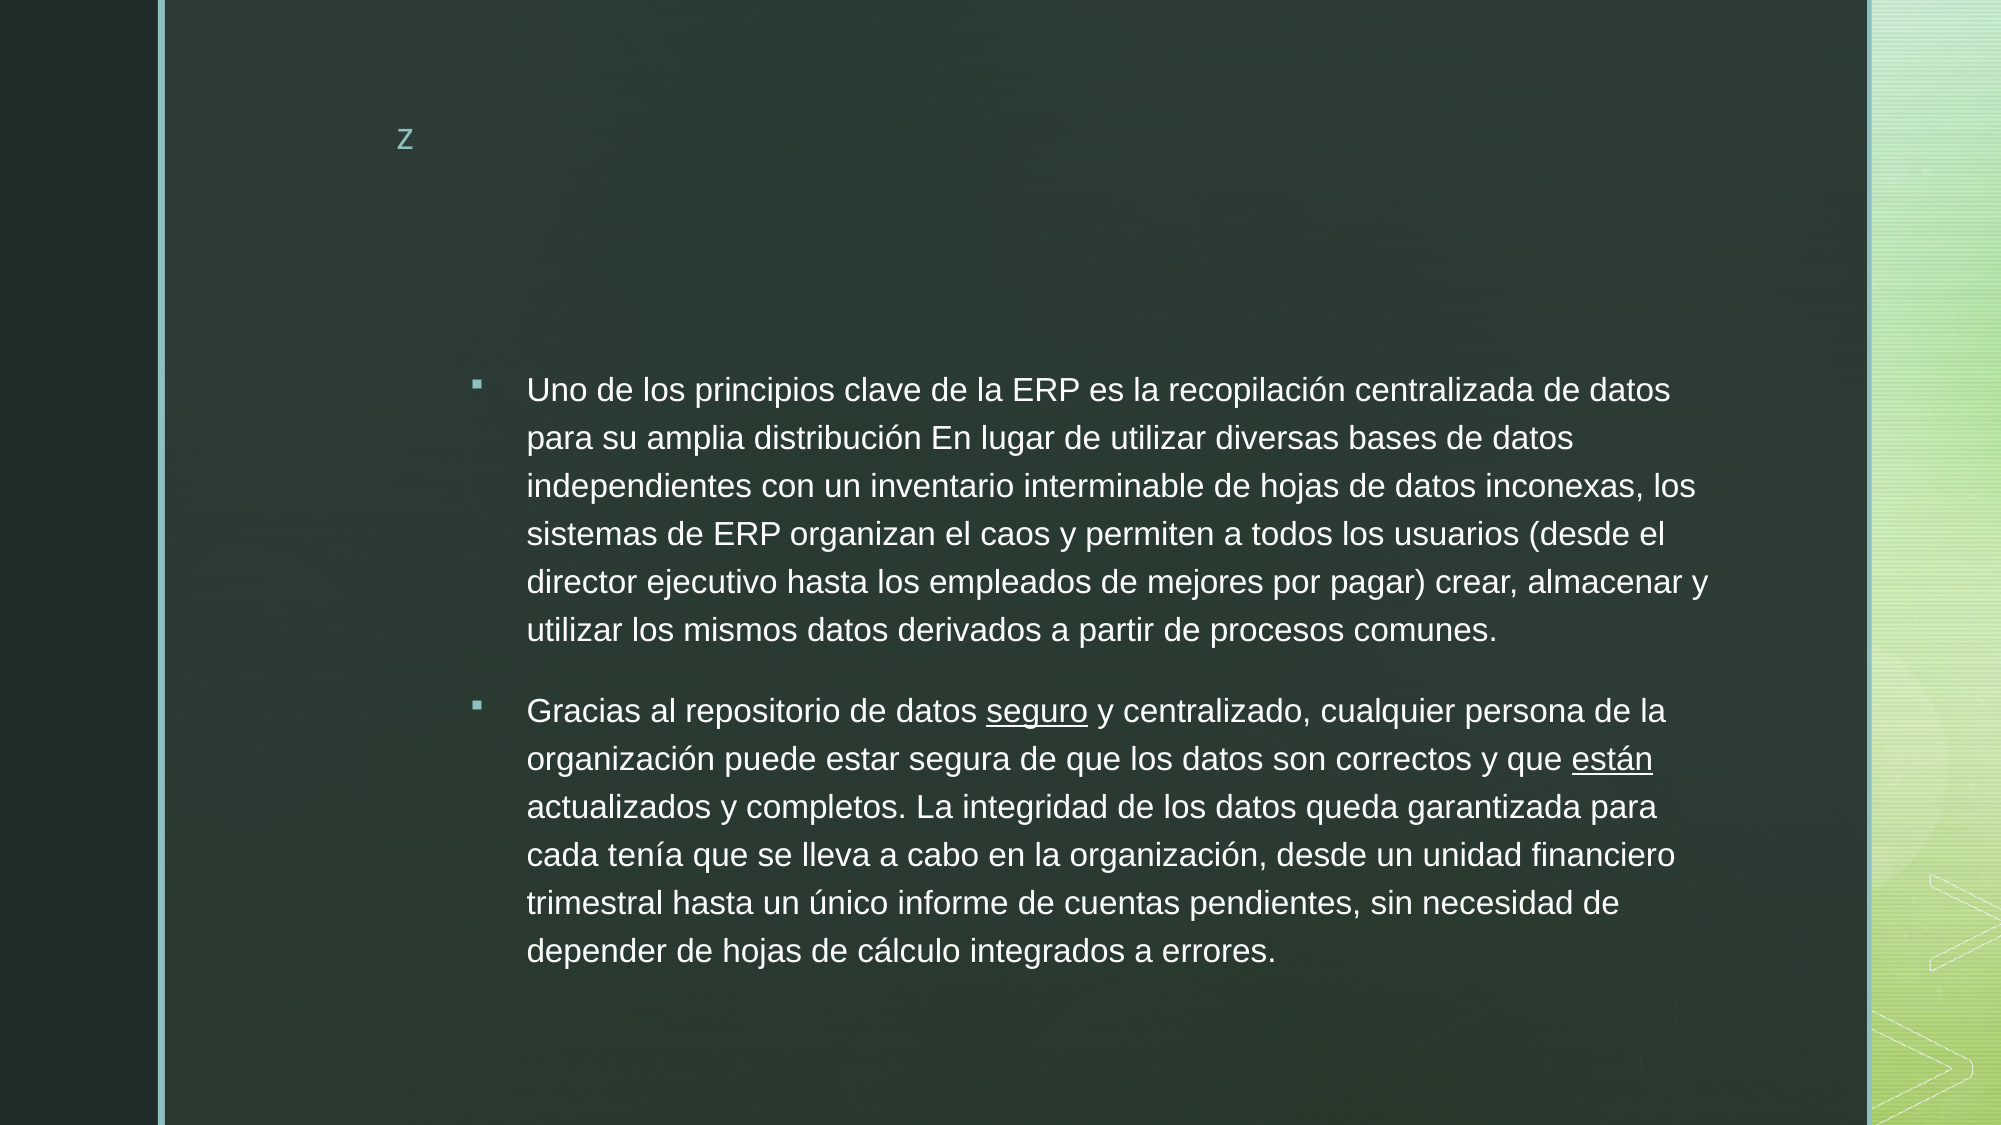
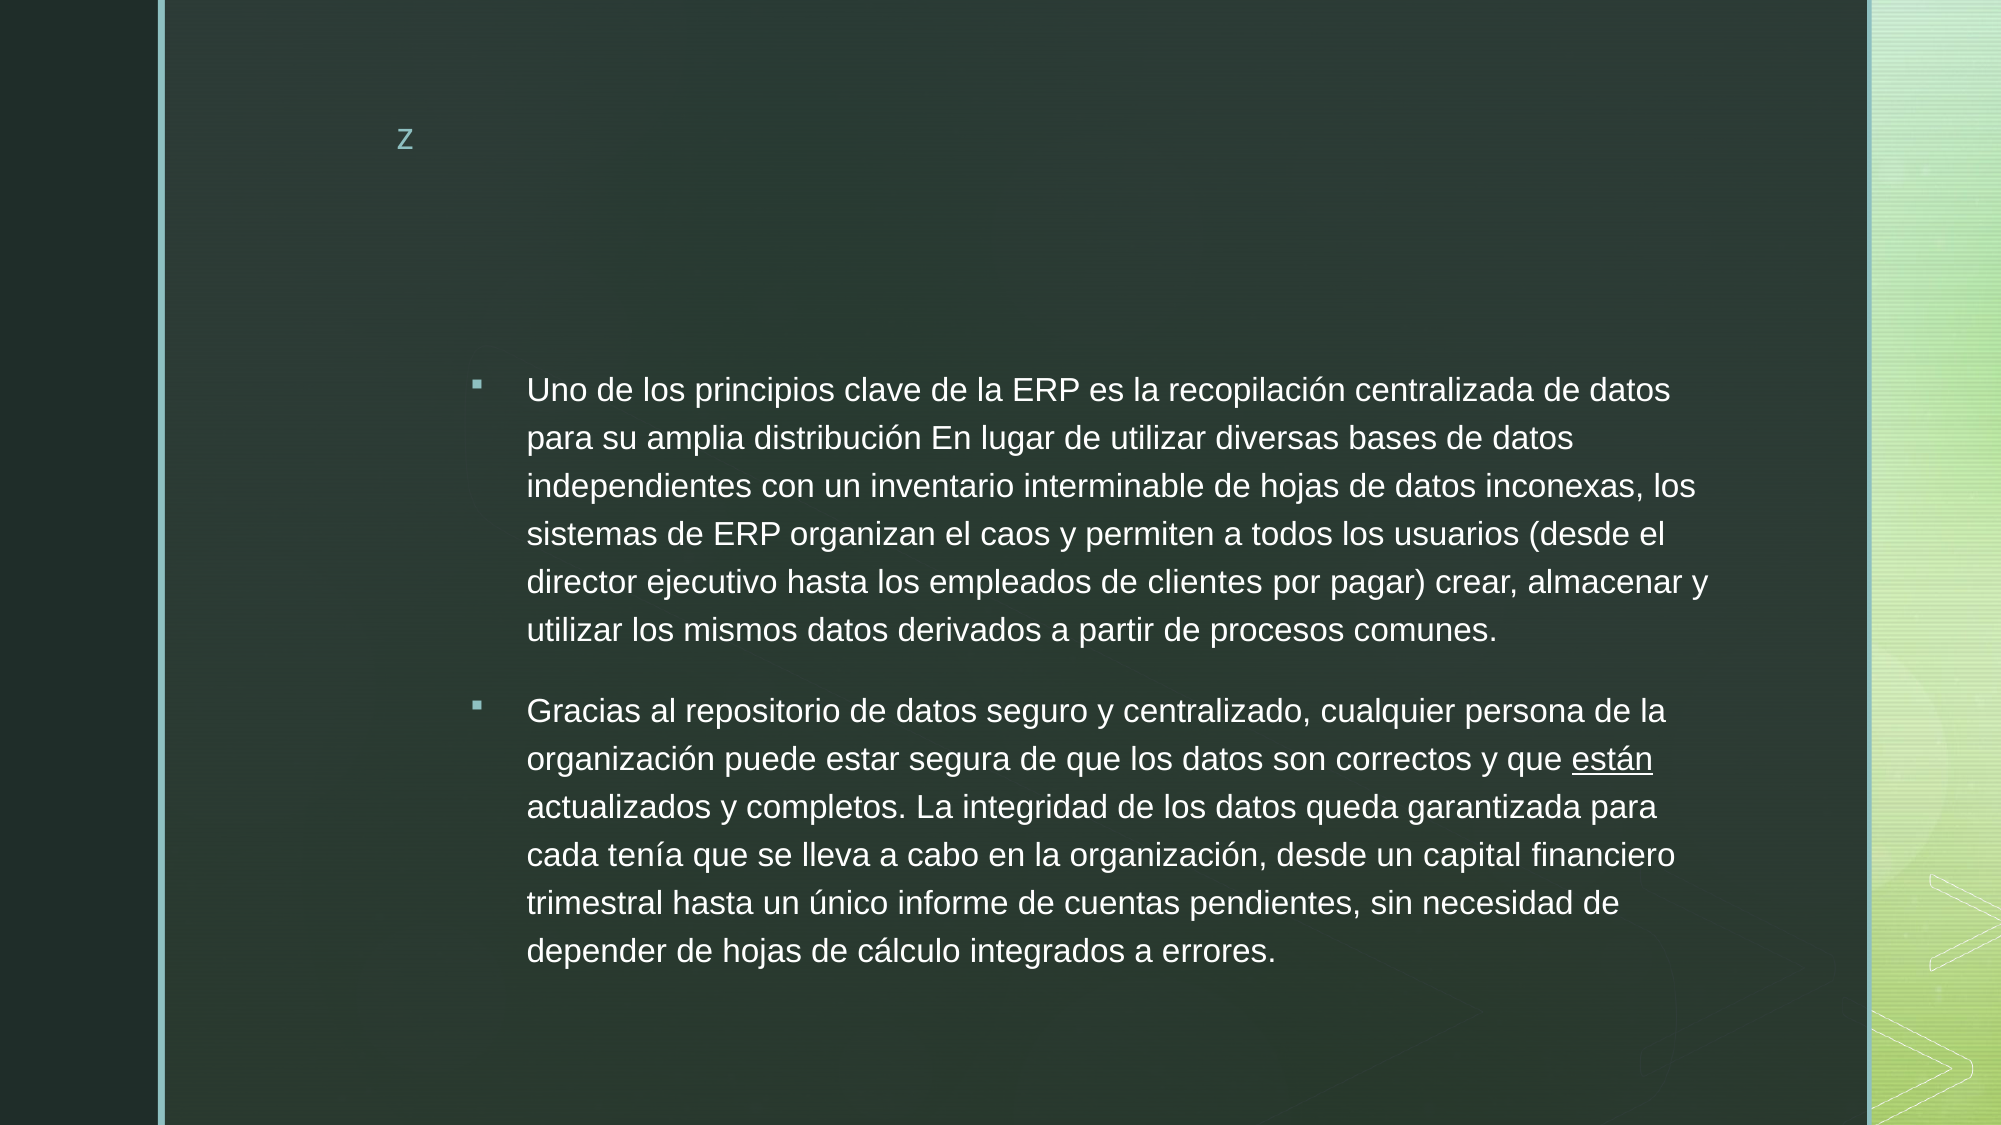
mejores: mejores -> clientes (1205, 582)
seguro underline: present -> none (1037, 712)
unidad: unidad -> capital (1472, 856)
